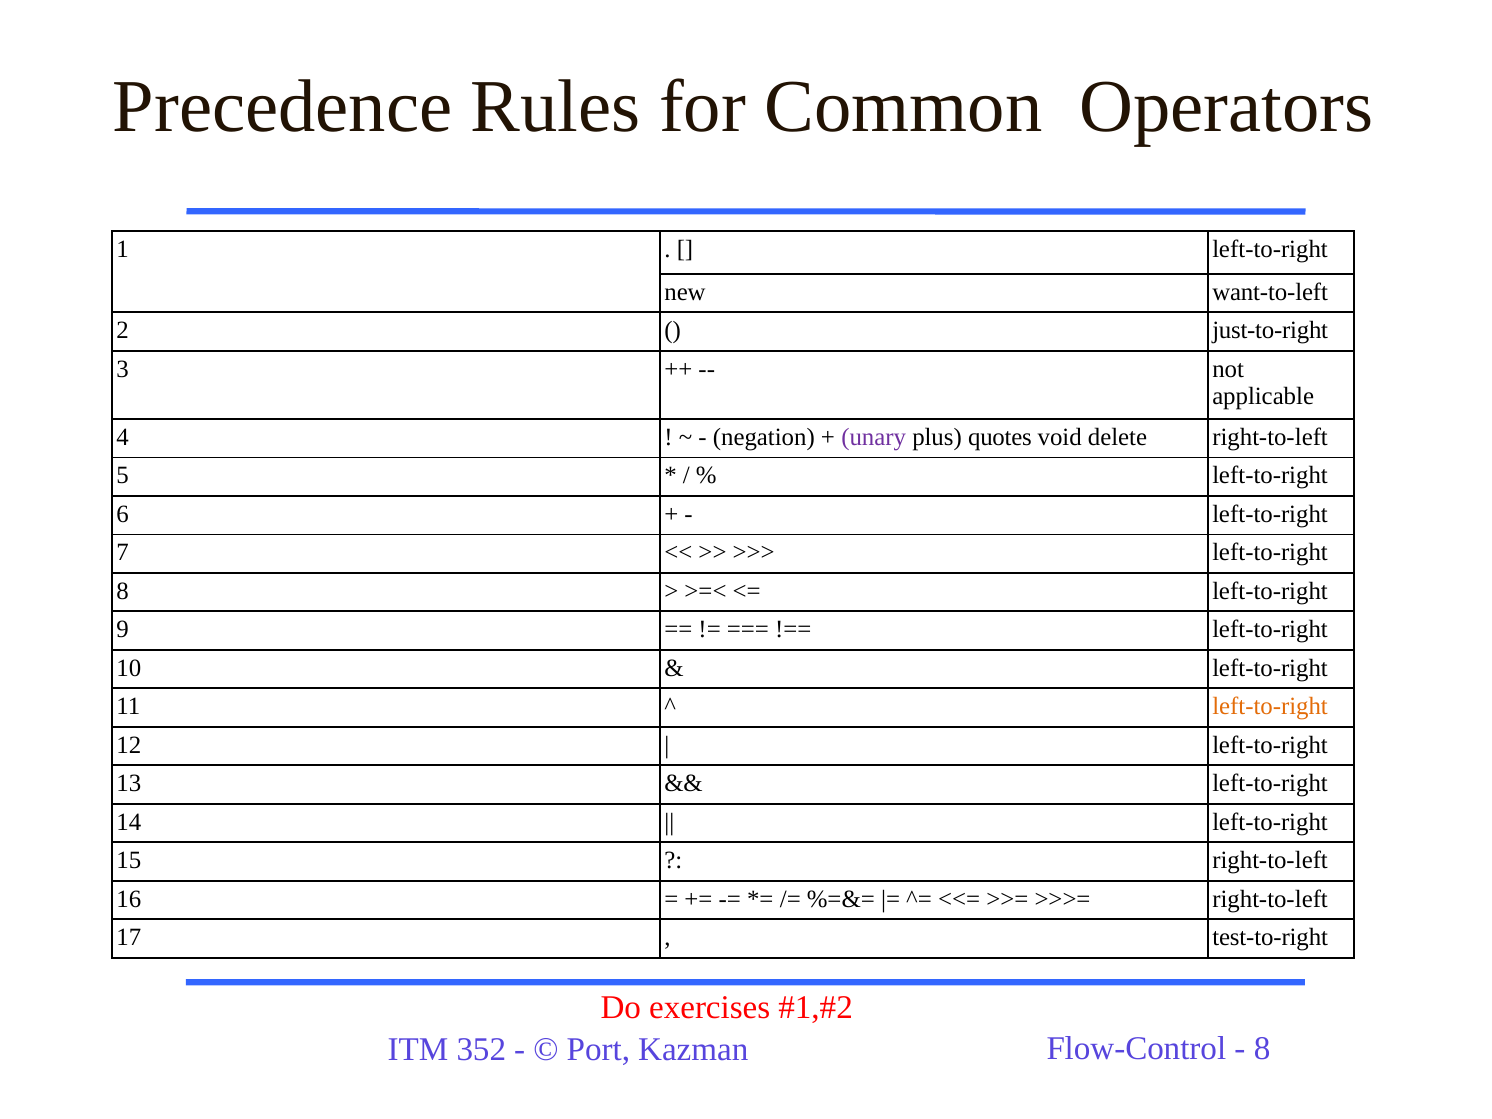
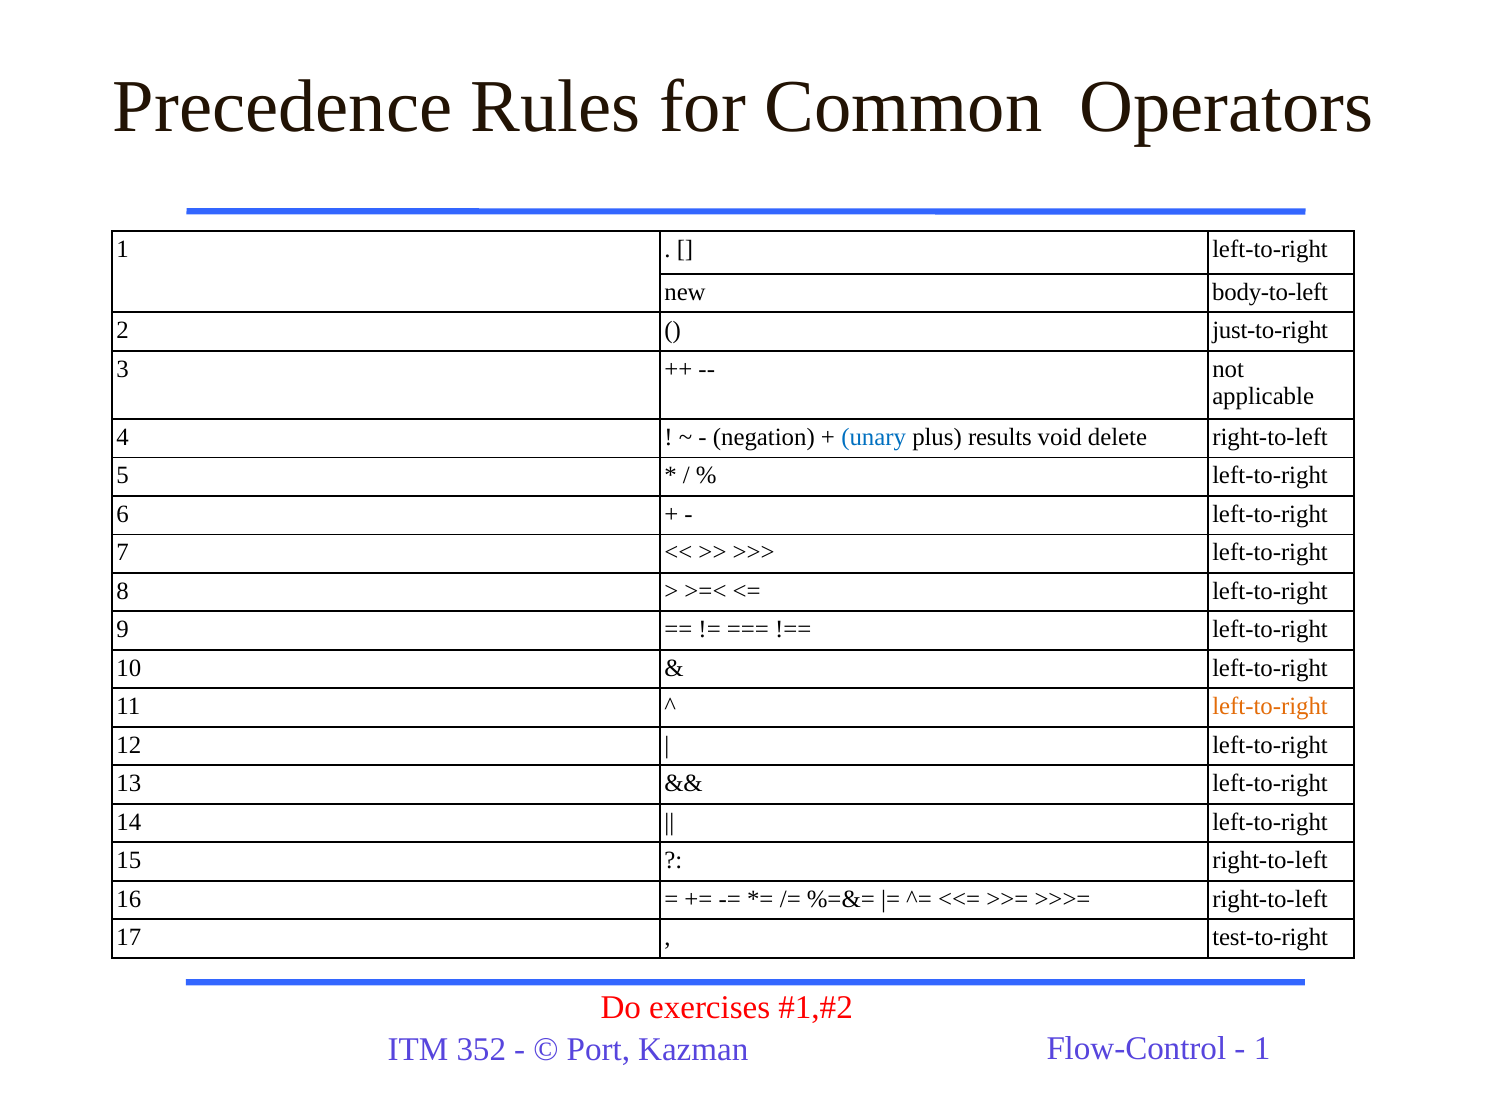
want-to-left: want-to-left -> body-to-left (1270, 292)
unary colour: purple -> blue (874, 437)
quotes: quotes -> results (1000, 437)
8: 8 -> 1 (1262, 1049)
